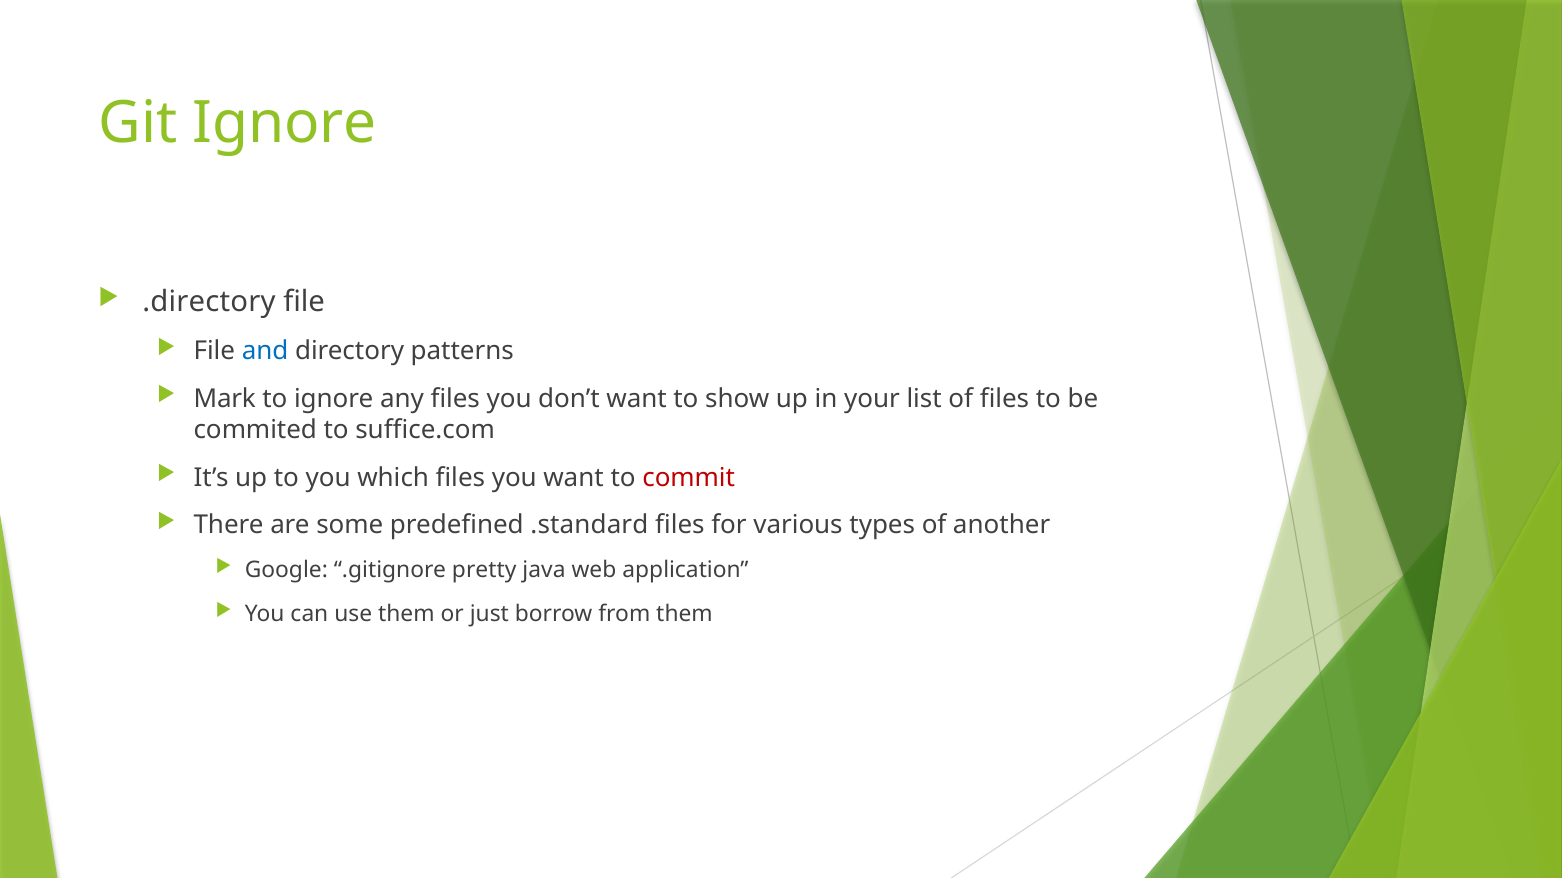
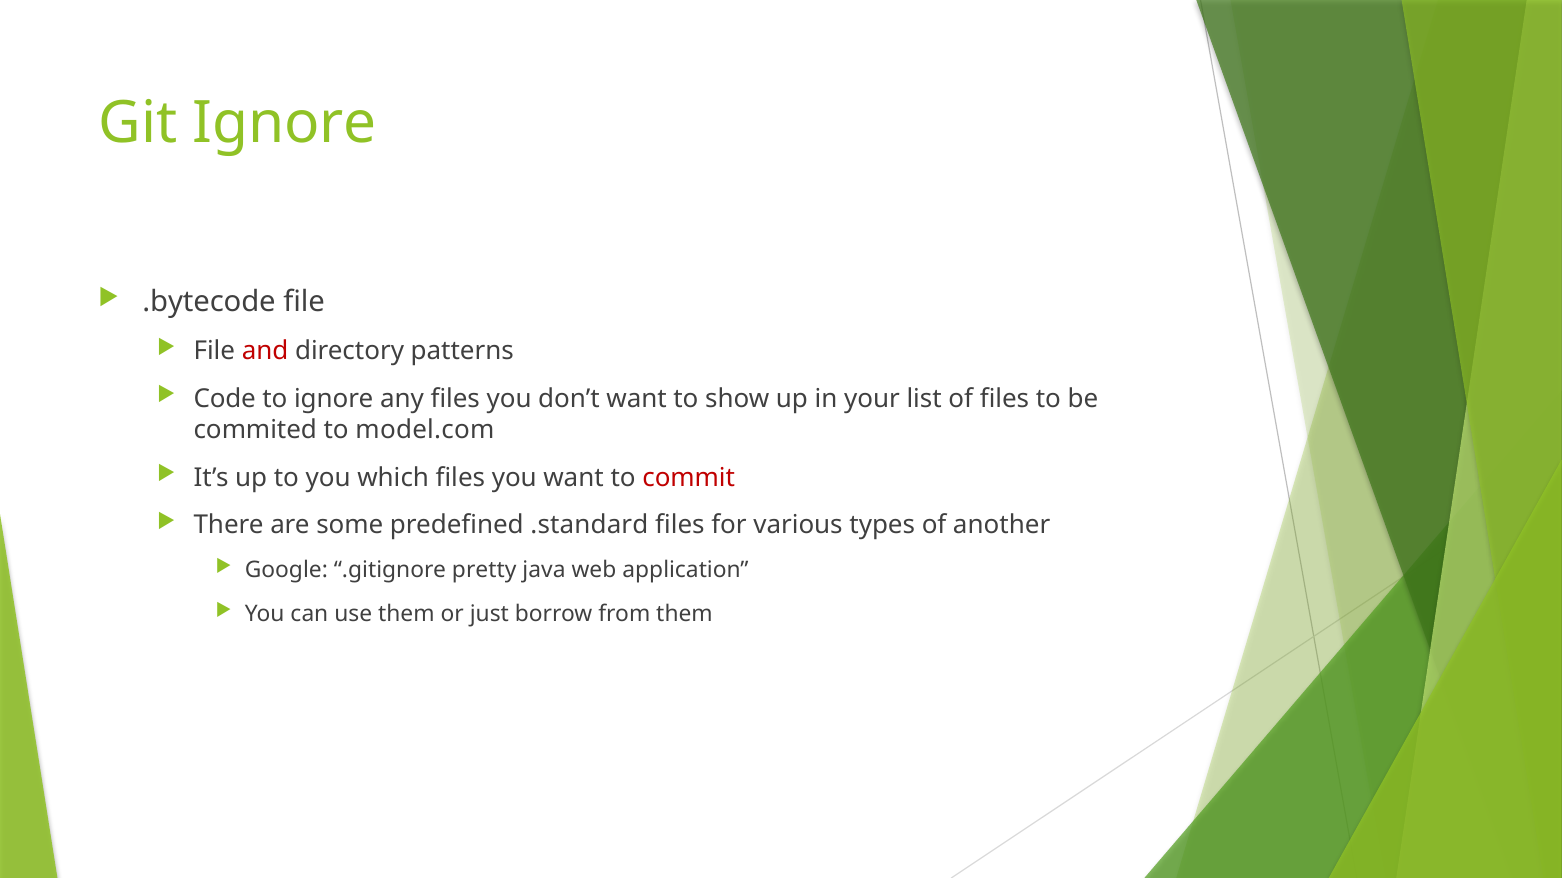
.directory: .directory -> .bytecode (209, 302)
and colour: blue -> red (265, 352)
Mark: Mark -> Code (225, 399)
suffice.com: suffice.com -> model.com (425, 430)
